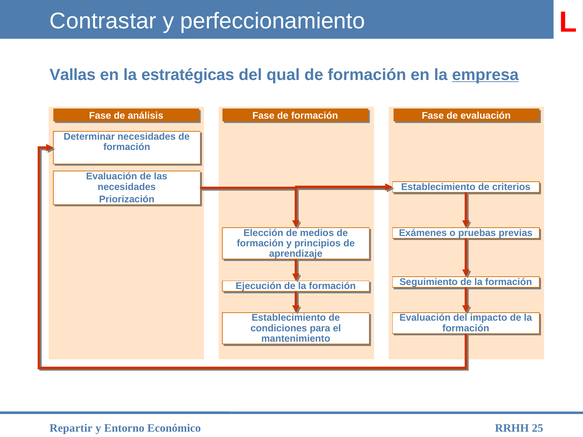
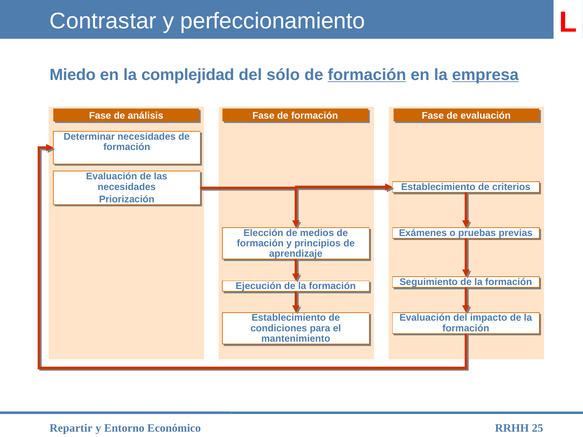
Vallas: Vallas -> Miedo (73, 75)
estratégicas: estratégicas -> complejidad (188, 75)
qual: qual -> sólo (283, 75)
formación underline: none -> present (367, 75)
